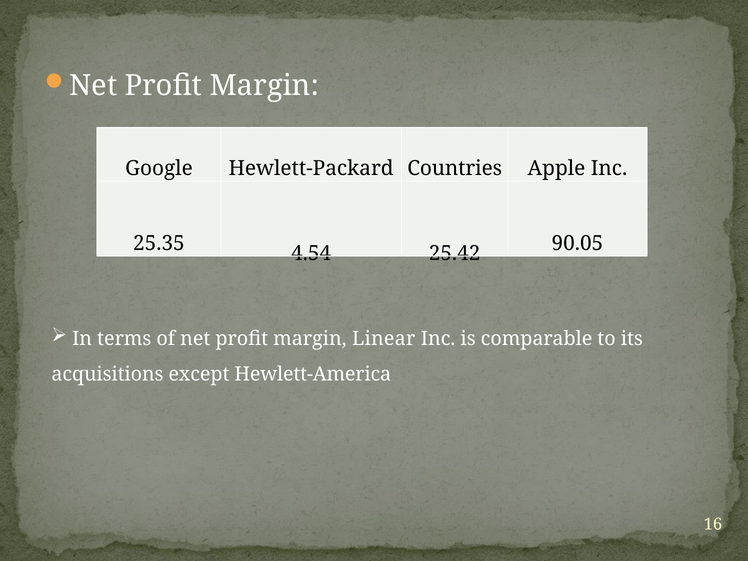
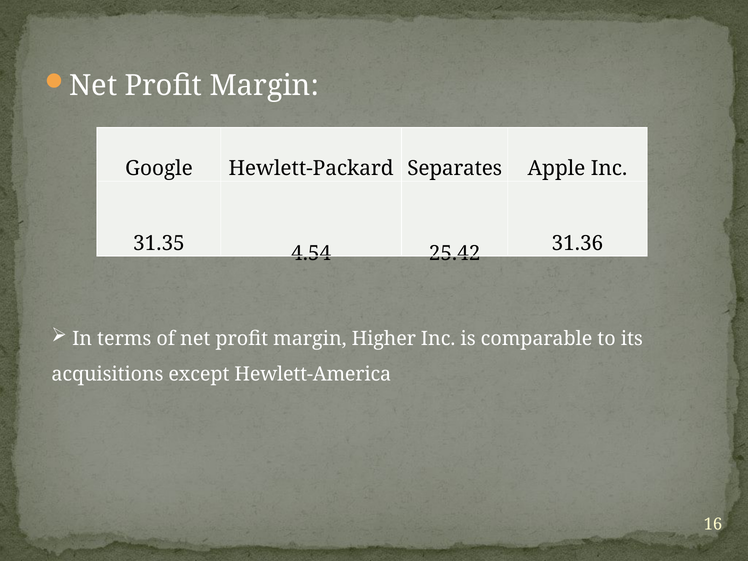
Countries: Countries -> Separates (455, 168)
25.35: 25.35 -> 31.35 (159, 243)
90.05: 90.05 -> 31.36 (577, 243)
Linear: Linear -> Higher (384, 339)
